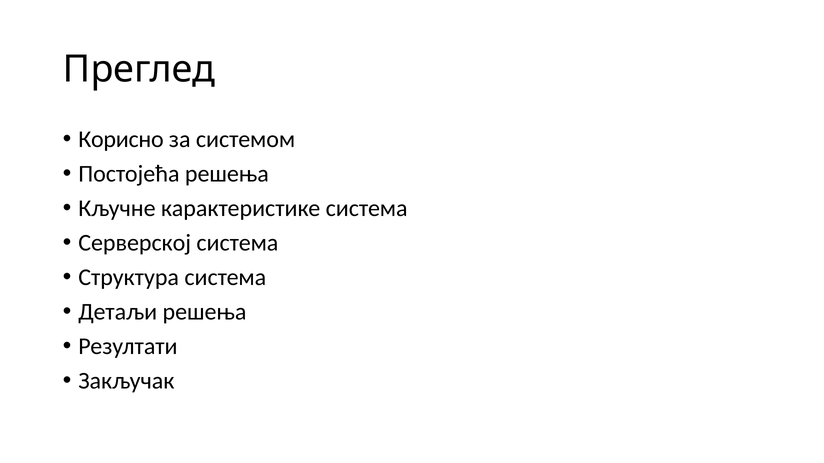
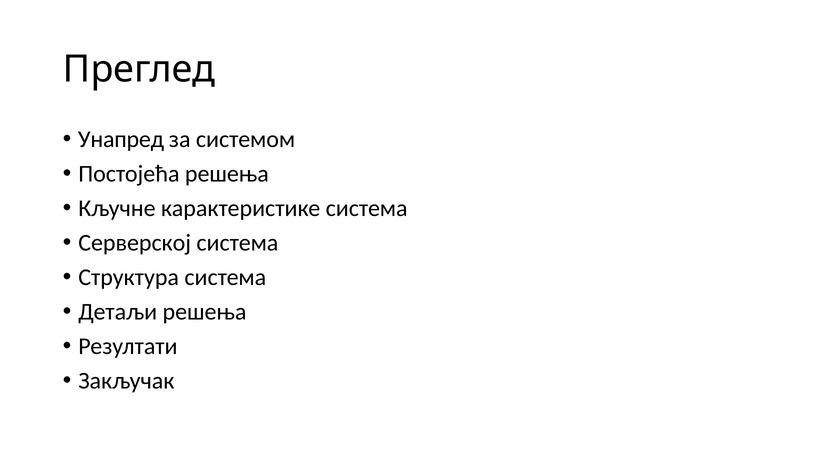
Корисно: Корисно -> Унапред (121, 139)
